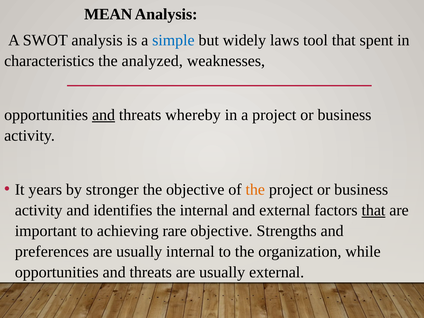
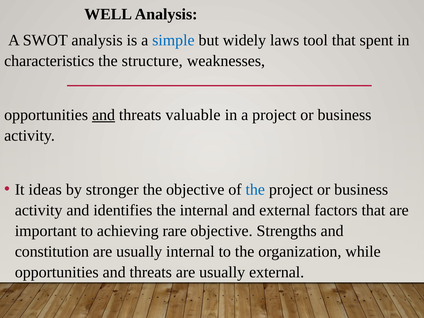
MEAN: MEAN -> WELL (108, 14)
analyzed: analyzed -> structure (152, 61)
whereby: whereby -> valuable (193, 115)
years: years -> ideas (45, 190)
the colour: orange -> blue (255, 190)
that underline: present -> none (373, 210)
preferences: preferences -> constitution (52, 251)
